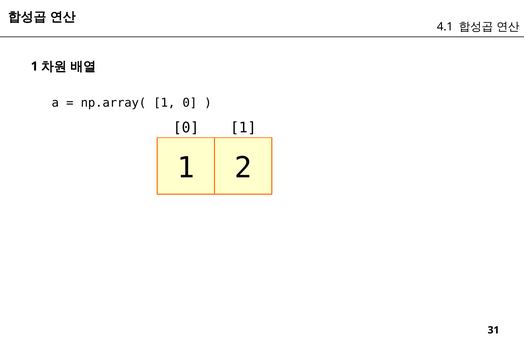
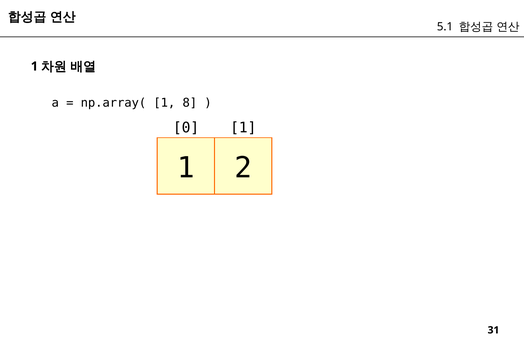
4.1: 4.1 -> 5.1 (445, 27)
1 0: 0 -> 8 (190, 103)
